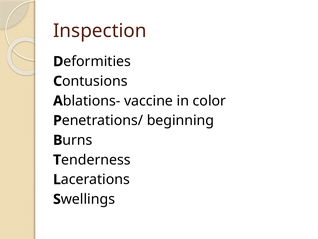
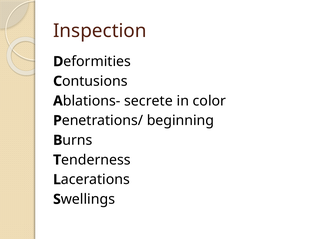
vaccine: vaccine -> secrete (148, 101)
